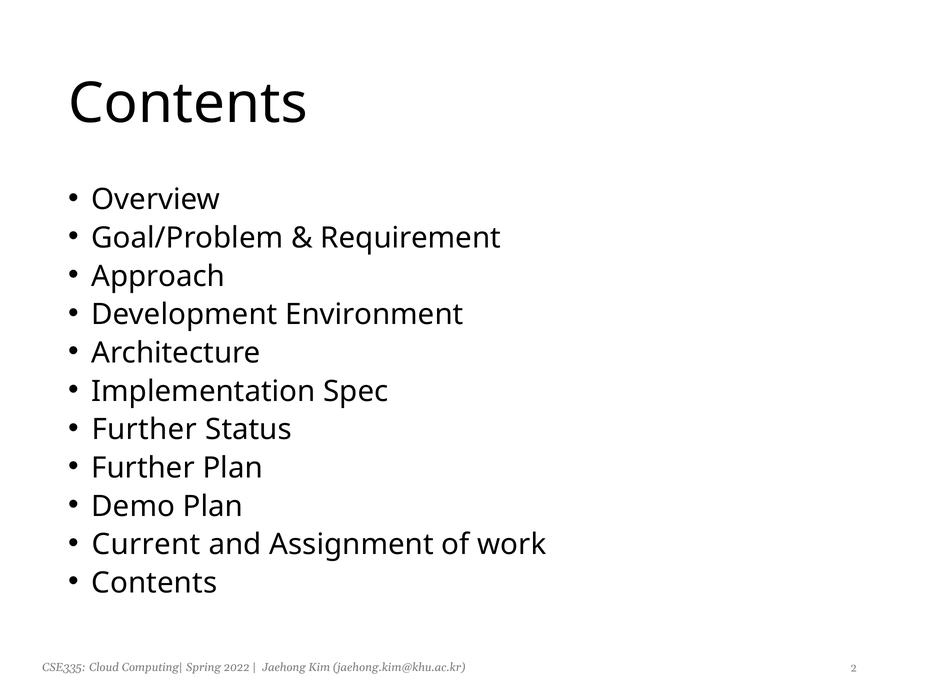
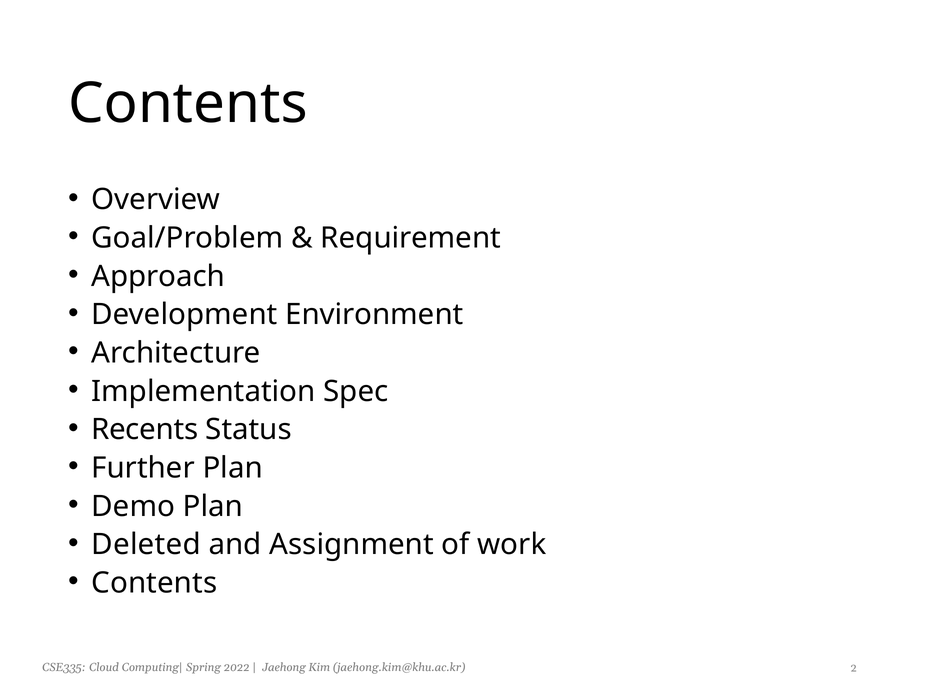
Further: Further -> Recents (145, 430)
Current: Current -> Deleted (146, 545)
